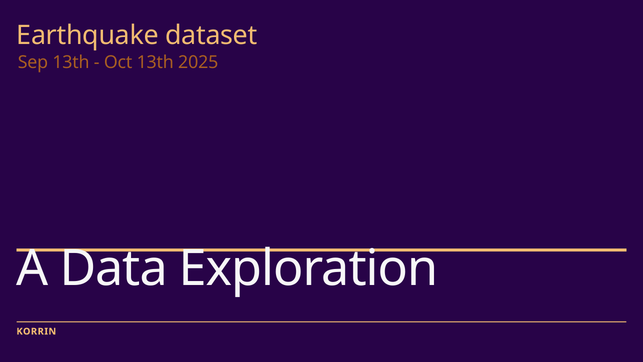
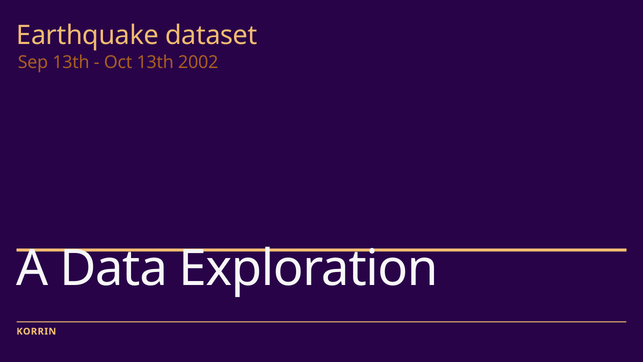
2025: 2025 -> 2002 (198, 63)
